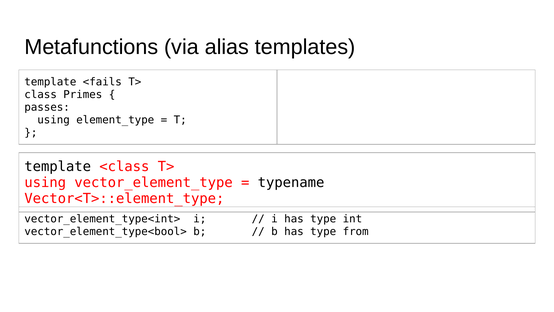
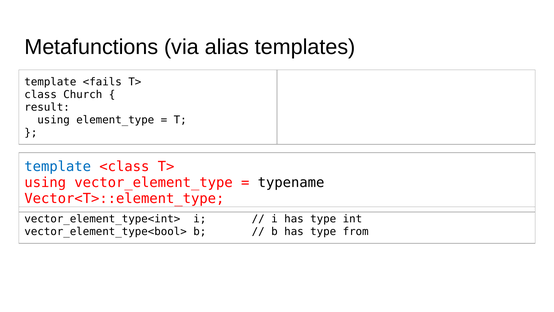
Primes: Primes -> Church (83, 94)
passes: passes -> result (47, 107)
template colour: black -> blue (58, 166)
